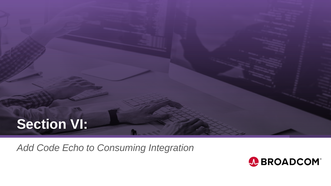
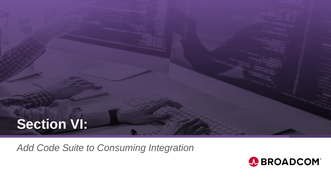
Echo: Echo -> Suite (73, 148)
